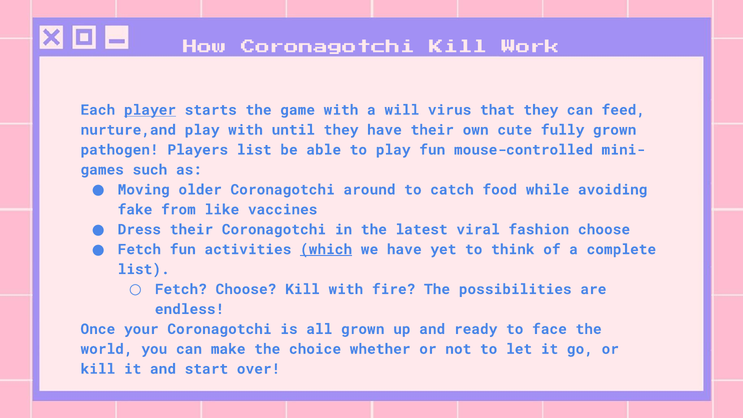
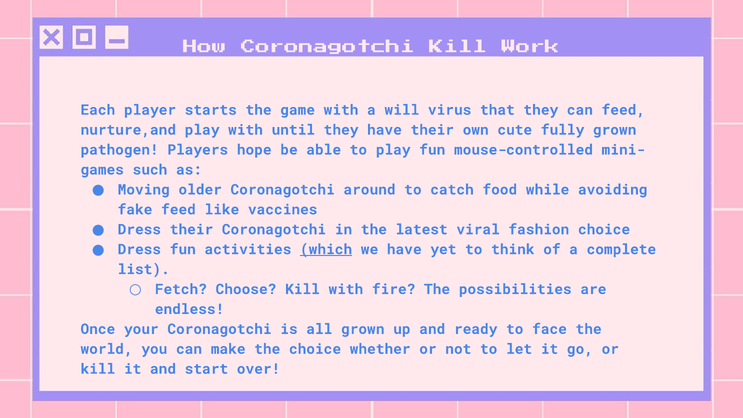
player underline: present -> none (150, 110)
Players list: list -> hope (254, 150)
fake from: from -> feed (178, 210)
fashion choose: choose -> choice (604, 229)
Fetch: Fetch -> Dress (139, 249)
